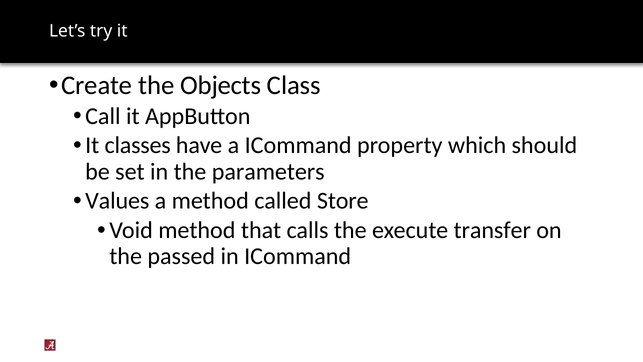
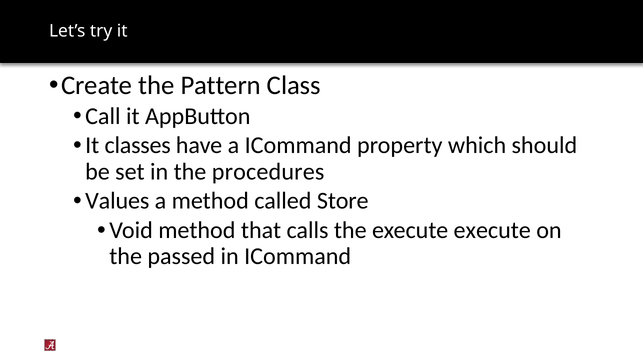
Objects: Objects -> Pattern (221, 85)
parameters: parameters -> procedures (268, 171)
execute transfer: transfer -> execute (492, 230)
